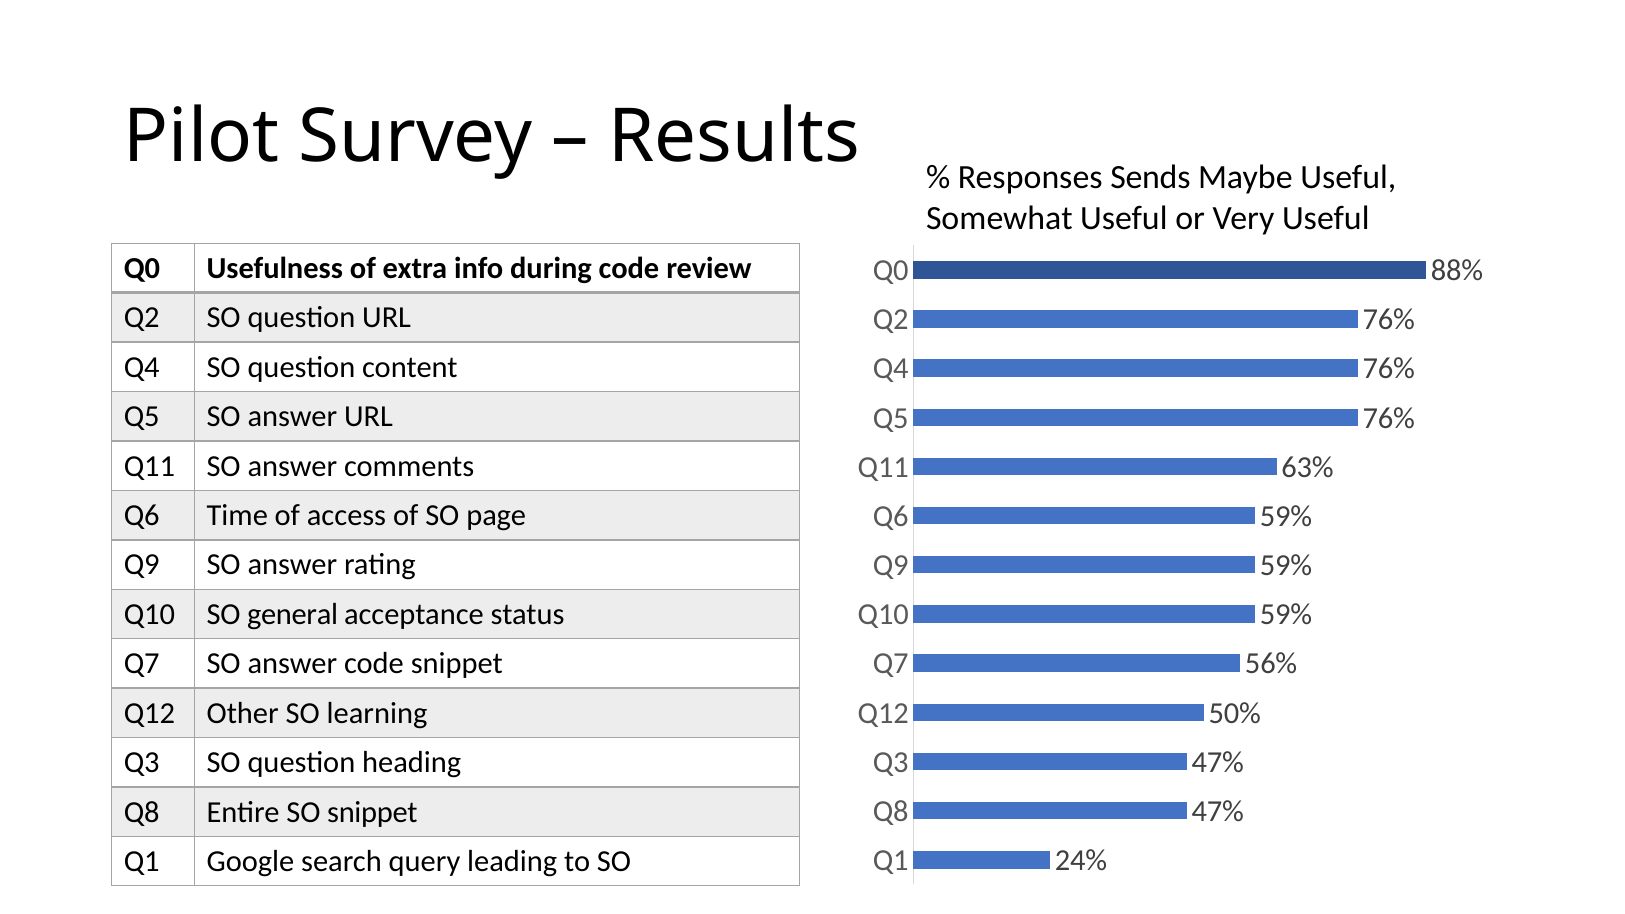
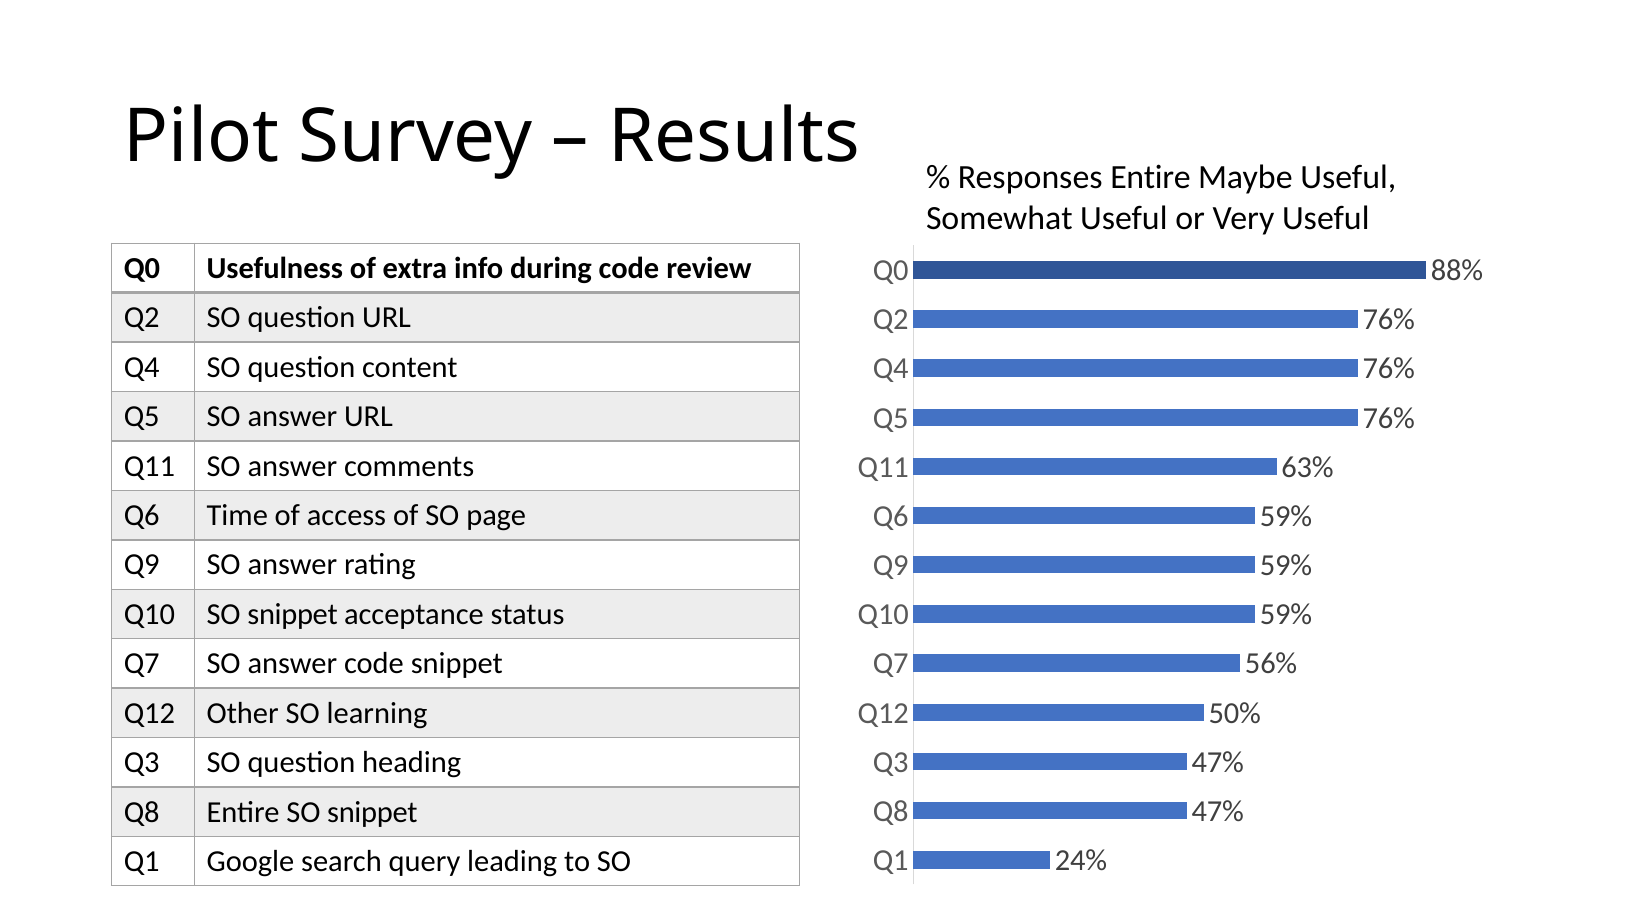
Responses Sends: Sends -> Entire (1150, 178)
Q10 SO general: general -> snippet (293, 614)
